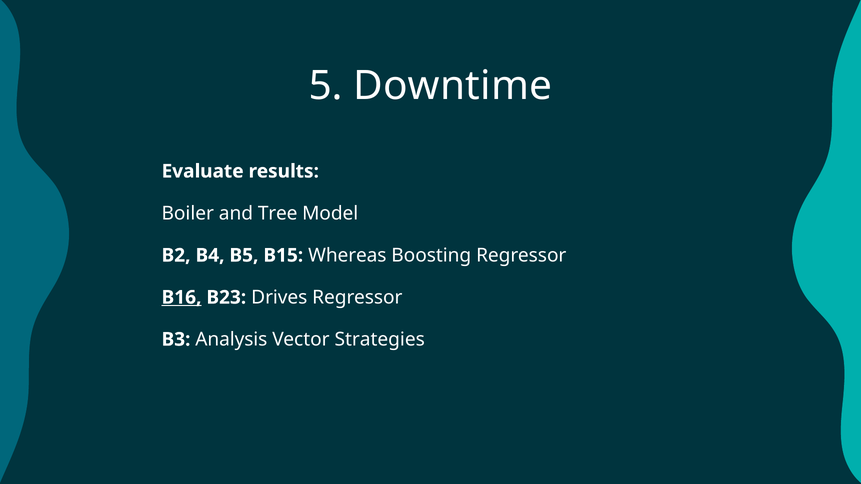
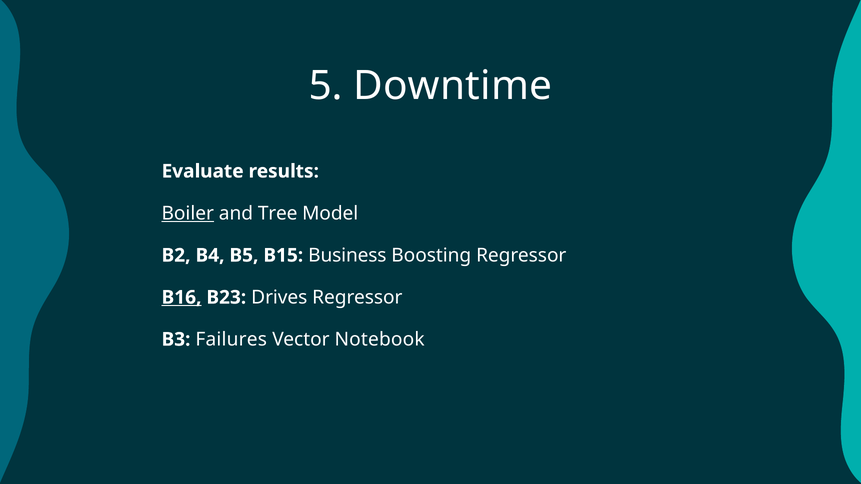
Boiler underline: none -> present (188, 213)
Whereas: Whereas -> Business (347, 256)
Analysis: Analysis -> Failures (231, 340)
Strategies: Strategies -> Notebook (380, 340)
